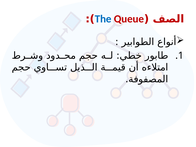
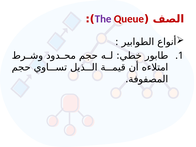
The colour: blue -> purple (103, 19)
